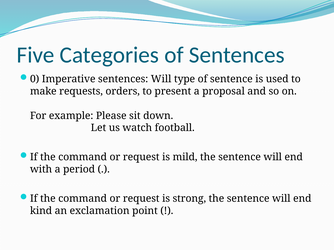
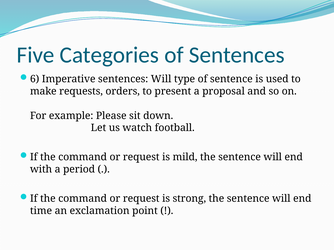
0: 0 -> 6 (35, 79)
kind: kind -> time (41, 211)
